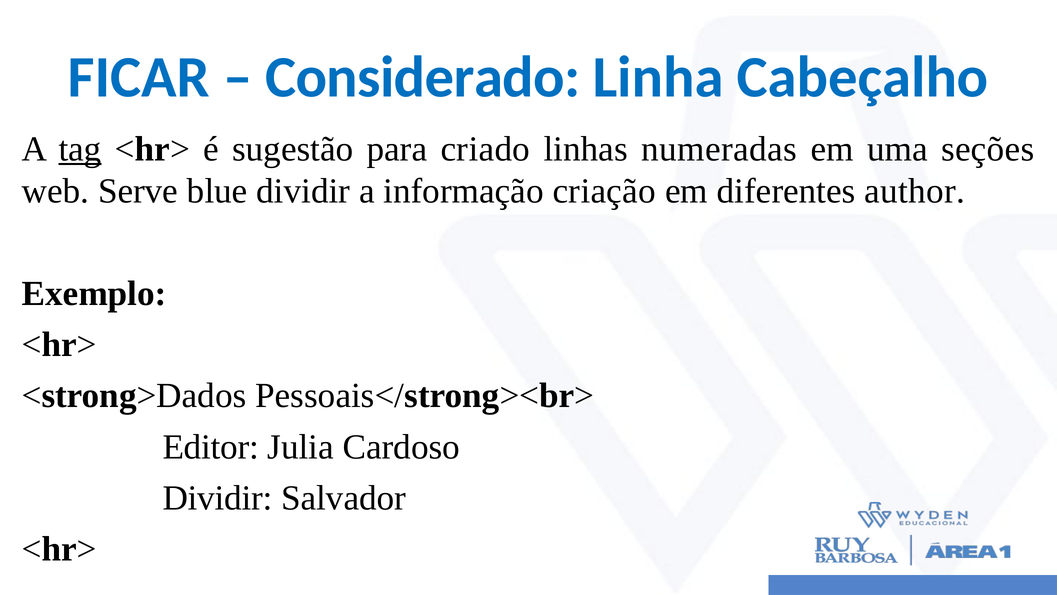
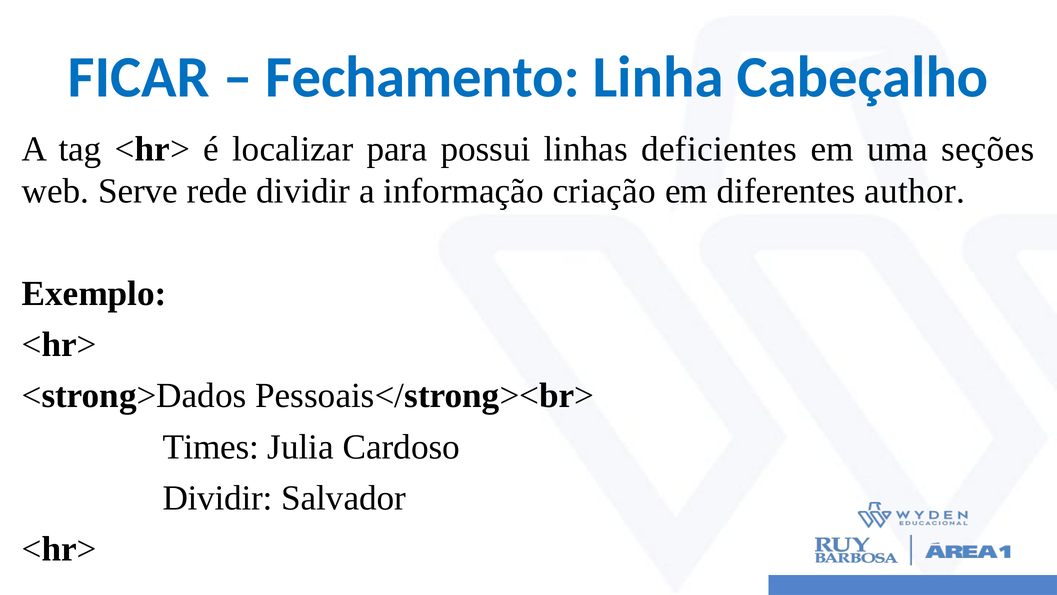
Considerado: Considerado -> Fechamento (423, 77)
tag underline: present -> none (80, 149)
sugestão: sugestão -> localizar (293, 149)
criado: criado -> possui (485, 149)
numeradas: numeradas -> deficientes (719, 149)
blue: blue -> rede (217, 191)
Editor: Editor -> Times (211, 447)
